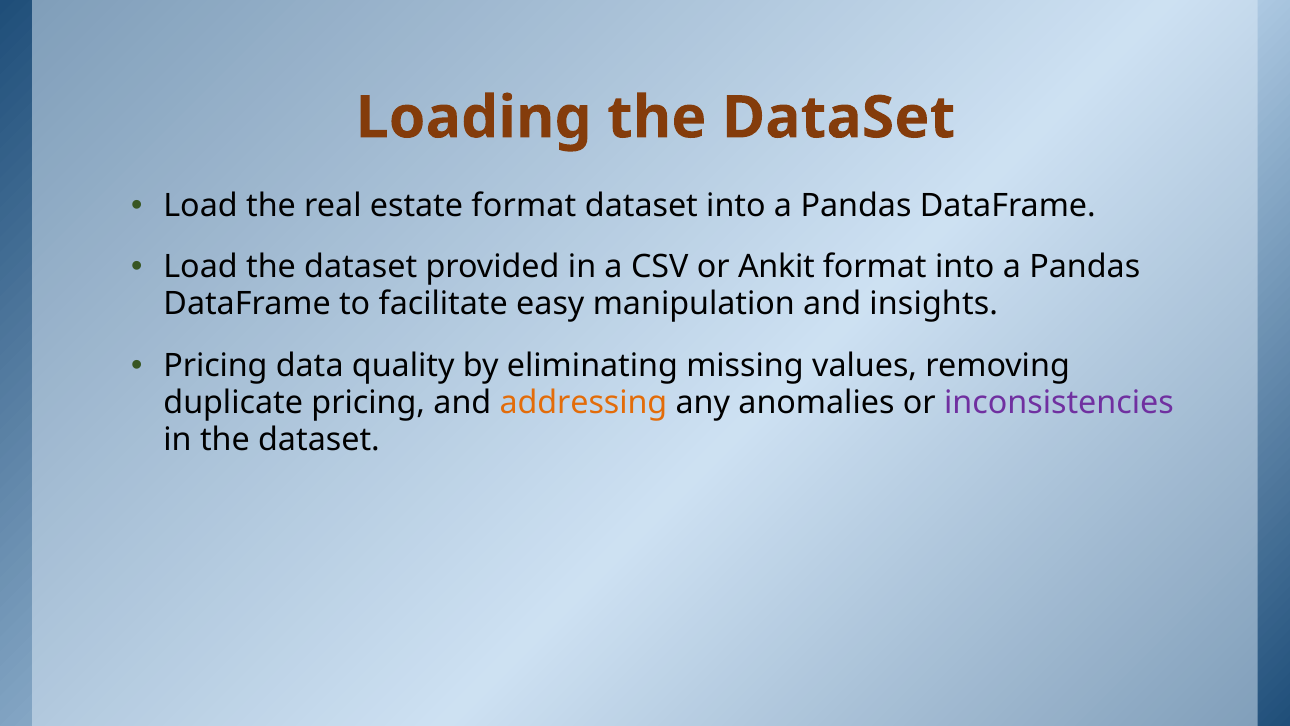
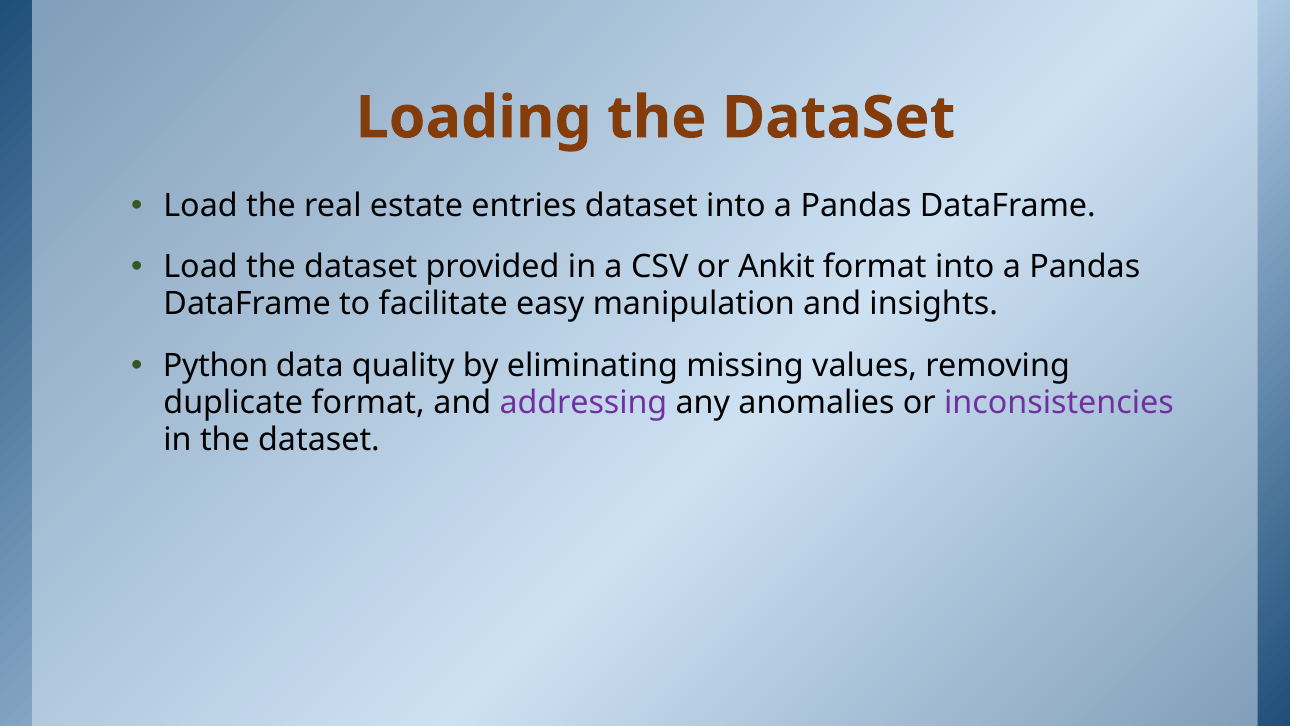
estate format: format -> entries (524, 205)
Pricing: Pricing -> Python (216, 366)
duplicate pricing: pricing -> format (368, 403)
addressing colour: orange -> purple (583, 403)
